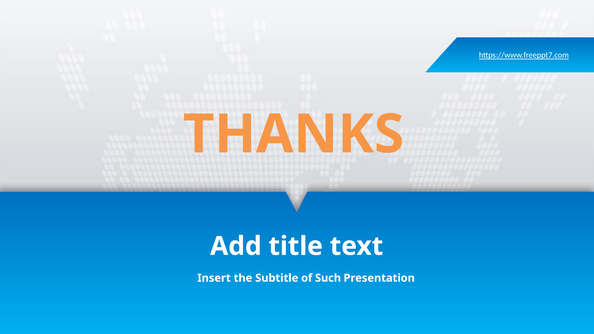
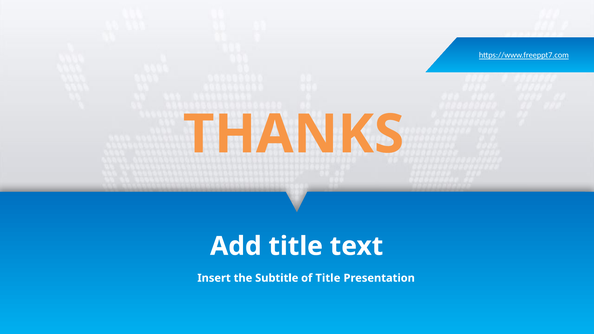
of Such: Such -> Title (328, 278)
